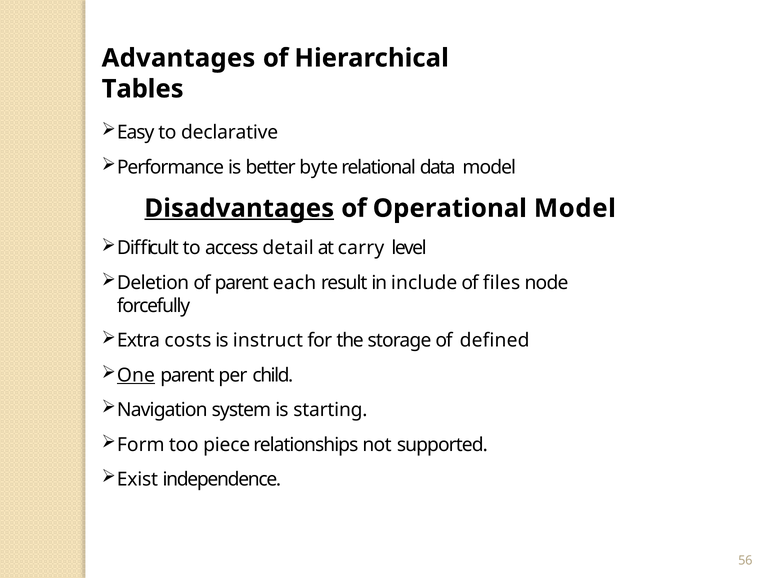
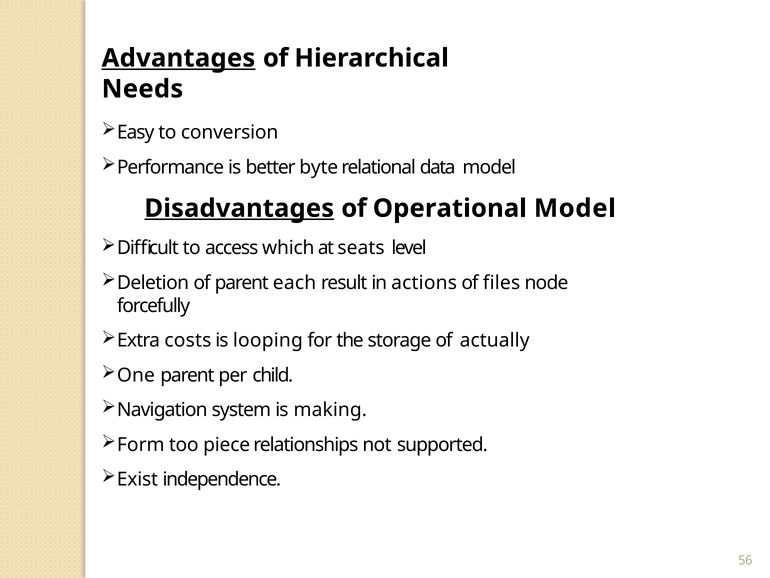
Advantages underline: none -> present (178, 58)
Tables: Tables -> Needs (142, 89)
declarative: declarative -> conversion (230, 132)
detail: detail -> which (288, 248)
carry: carry -> seats (361, 248)
include: include -> actions (424, 283)
instruct: instruct -> looping (268, 340)
defined: defined -> actually (495, 340)
One underline: present -> none (136, 375)
starting: starting -> making (330, 410)
